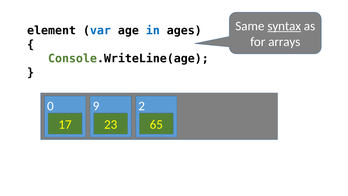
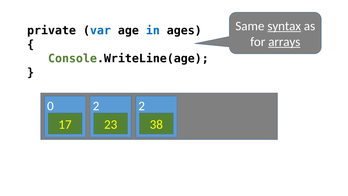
element: element -> private (52, 31)
arrays underline: none -> present (284, 42)
0 9: 9 -> 2 (96, 106)
65: 65 -> 38 (156, 124)
